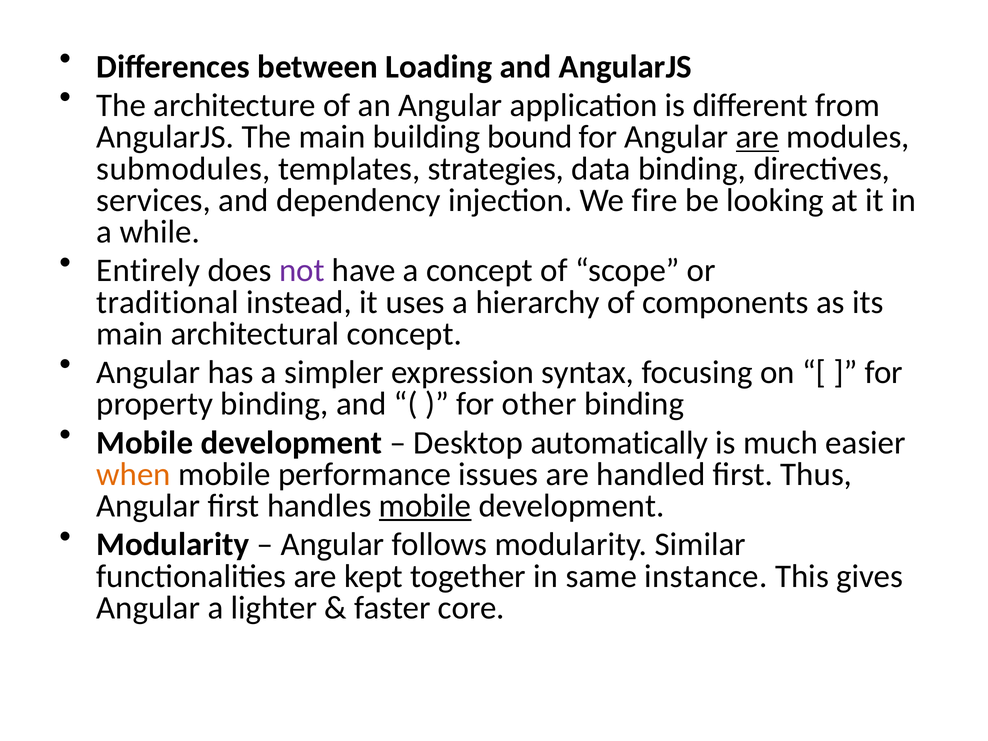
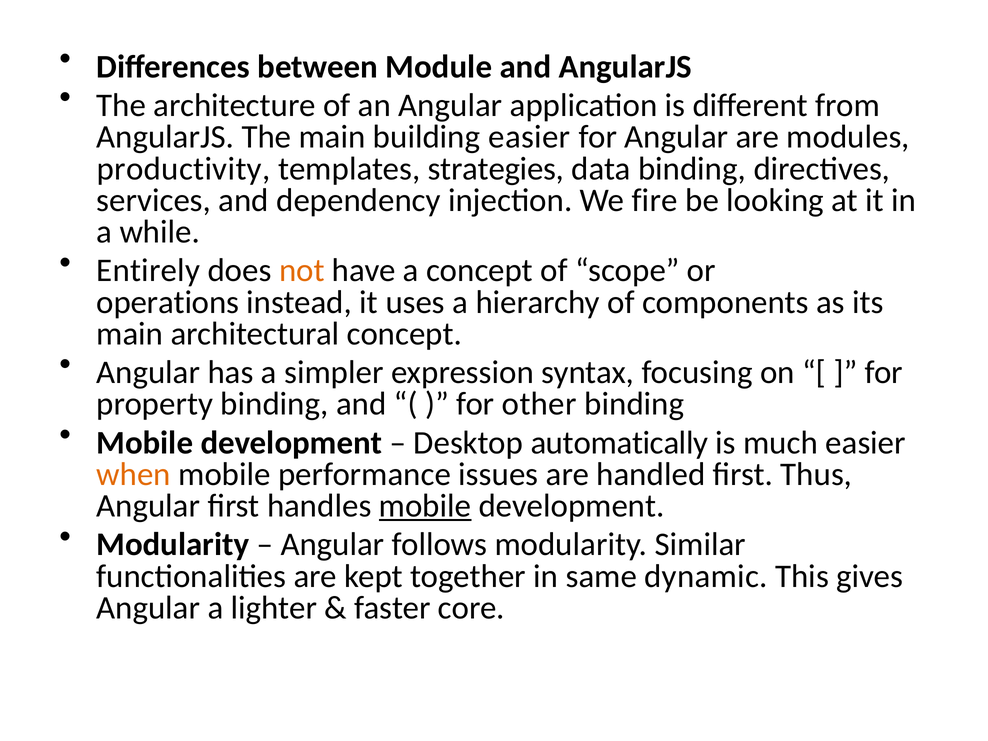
Loading: Loading -> Module (439, 67)
building bound: bound -> easier (529, 137)
are underline: present -> none (757, 137)
submodules: submodules -> productivity (183, 169)
not colour: purple -> orange (302, 271)
traditional: traditional -> operations (168, 302)
instance: instance -> dynamic (706, 576)
